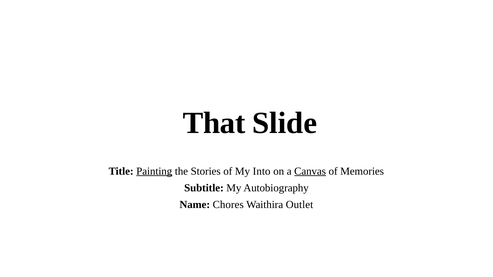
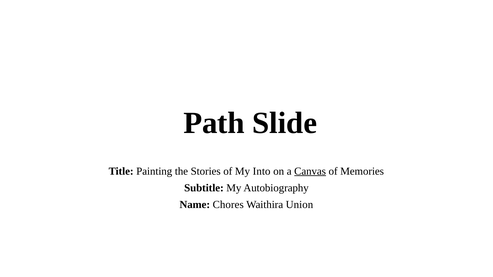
That: That -> Path (214, 123)
Painting underline: present -> none (154, 171)
Outlet: Outlet -> Union (299, 205)
